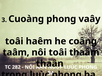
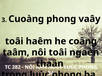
thaâm: thaâm -> ngaên (84, 53)
